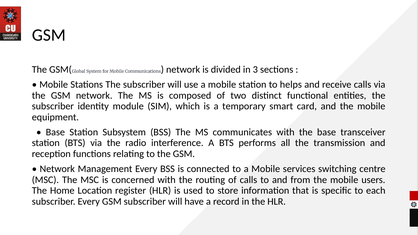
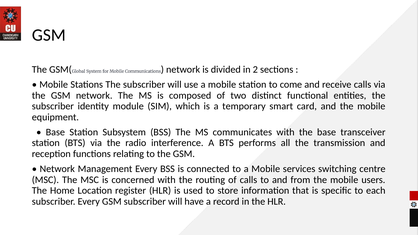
3: 3 -> 2 (255, 70)
helps: helps -> come (291, 85)
